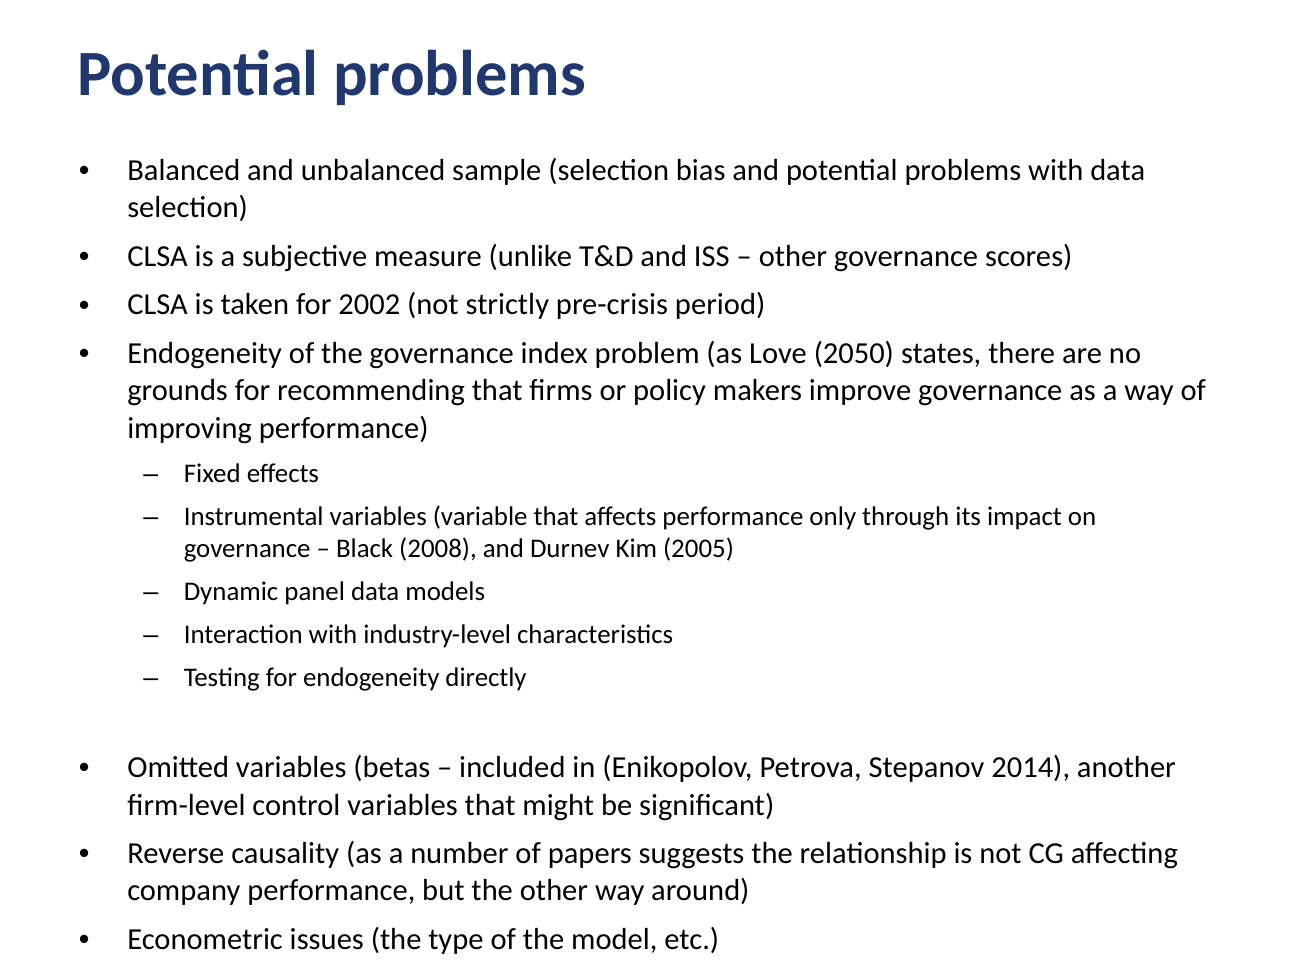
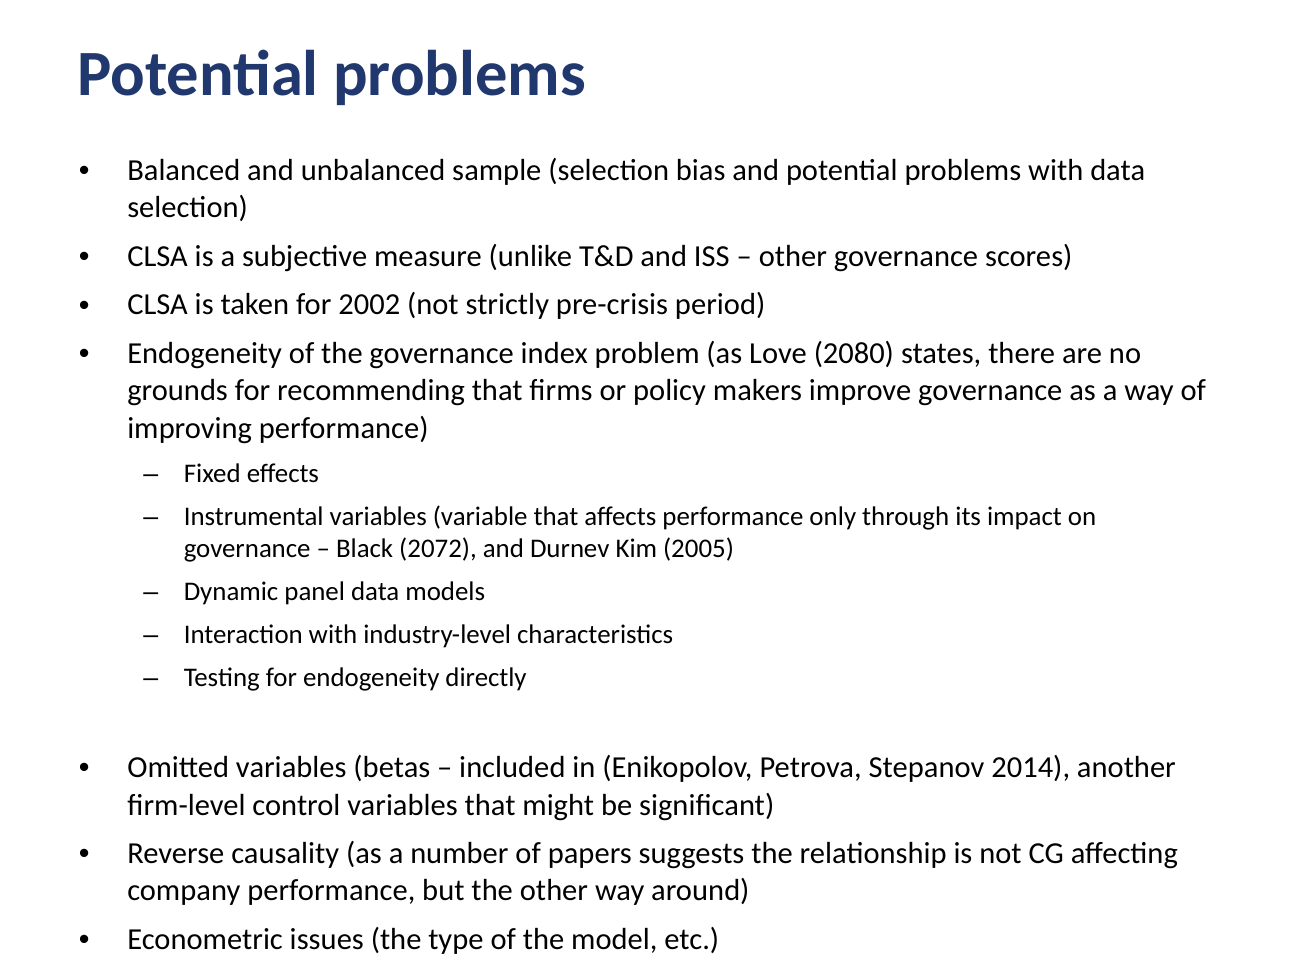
2050: 2050 -> 2080 (854, 354)
2008: 2008 -> 2072 (438, 549)
